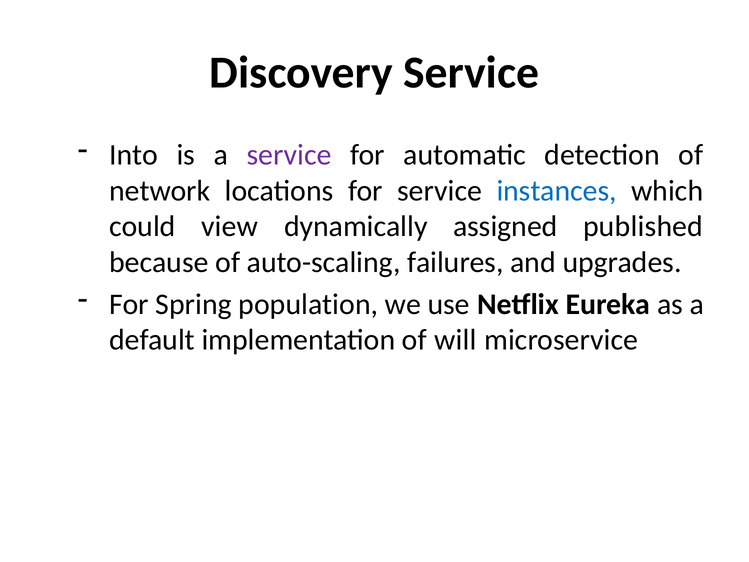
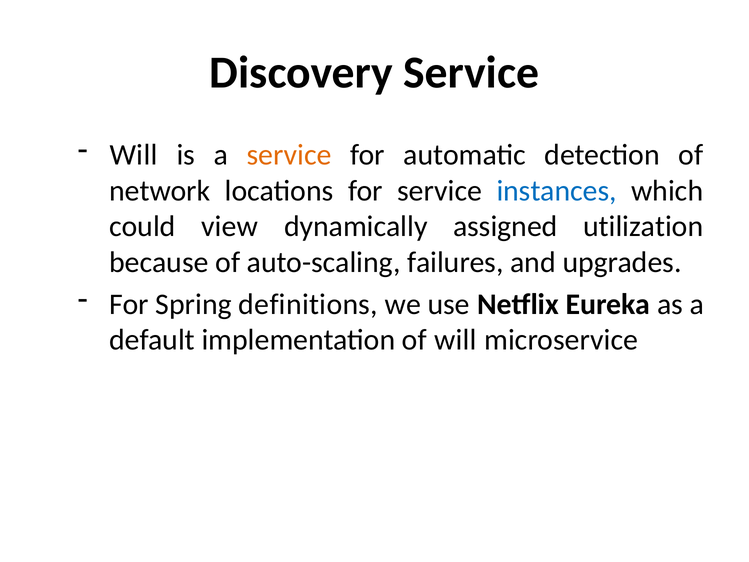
Into: Into -> Will (134, 155)
service colour: purple -> orange (289, 155)
published: published -> utilization (643, 226)
population: population -> definitions (308, 304)
